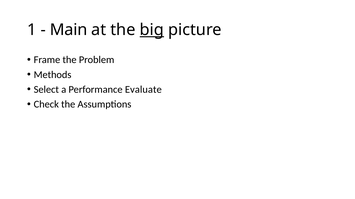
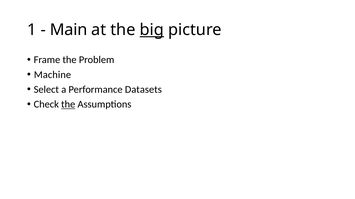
Methods: Methods -> Machine (52, 75)
Evaluate: Evaluate -> Datasets (143, 90)
the underline: none -> present (68, 105)
